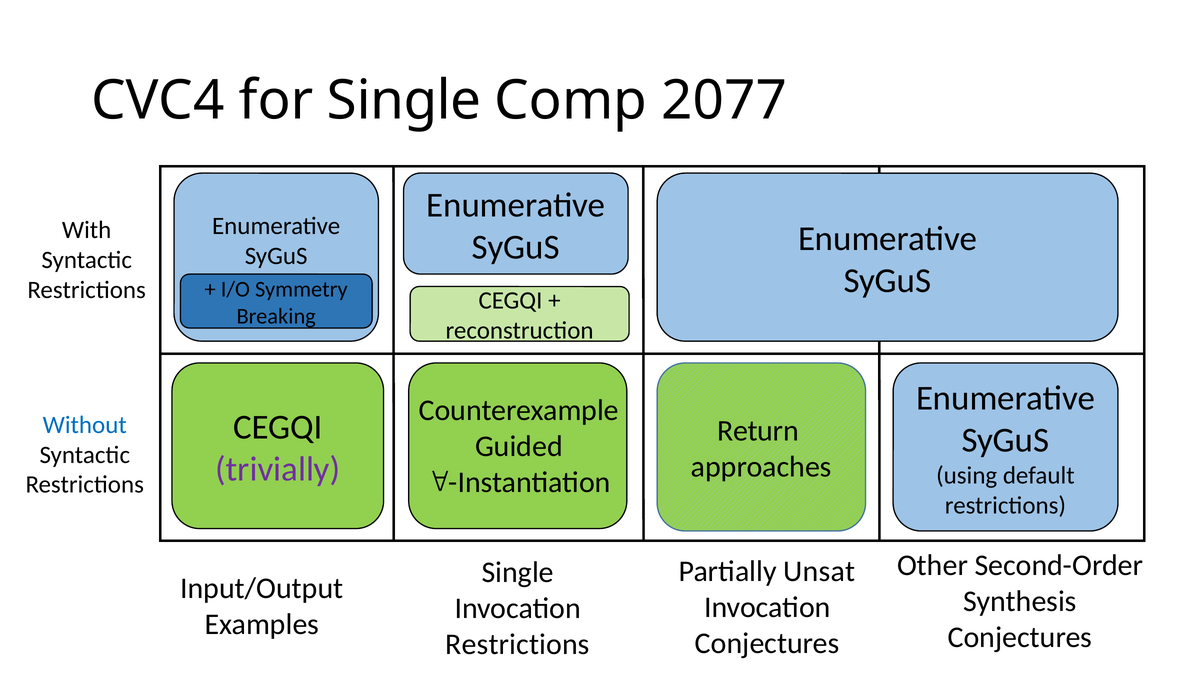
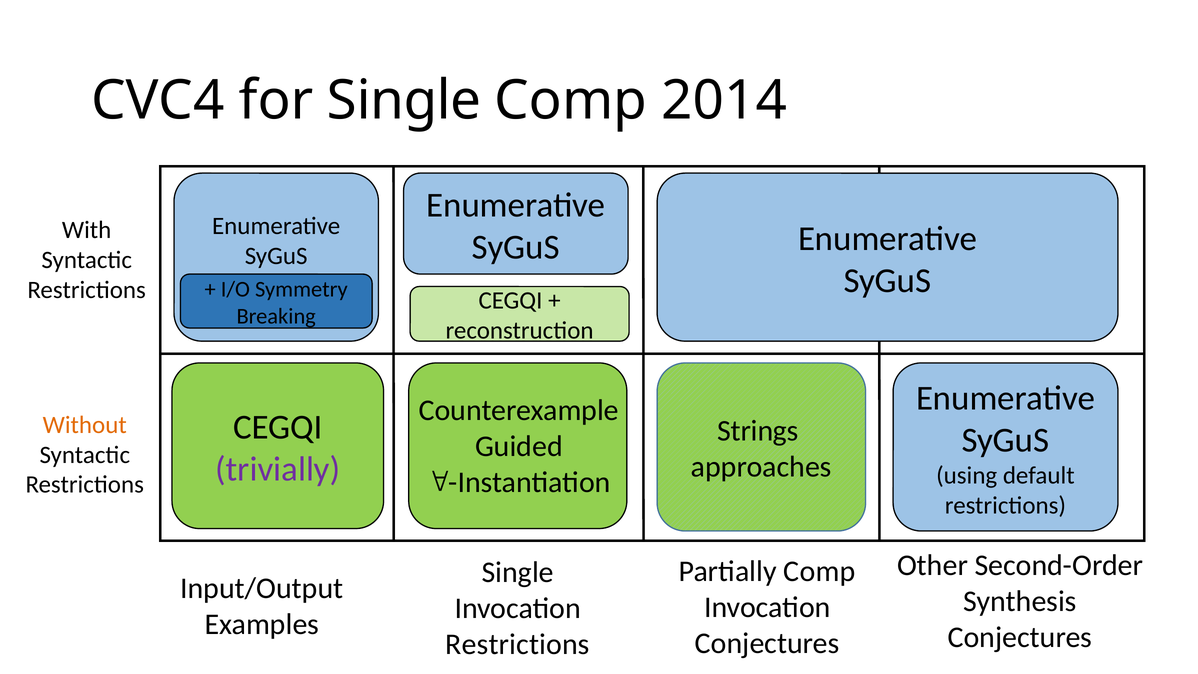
2077: 2077 -> 2014 (724, 101)
Without colour: blue -> orange (85, 425)
Return: Return -> Strings (758, 431)
Partially Unsat: Unsat -> Comp (819, 571)
